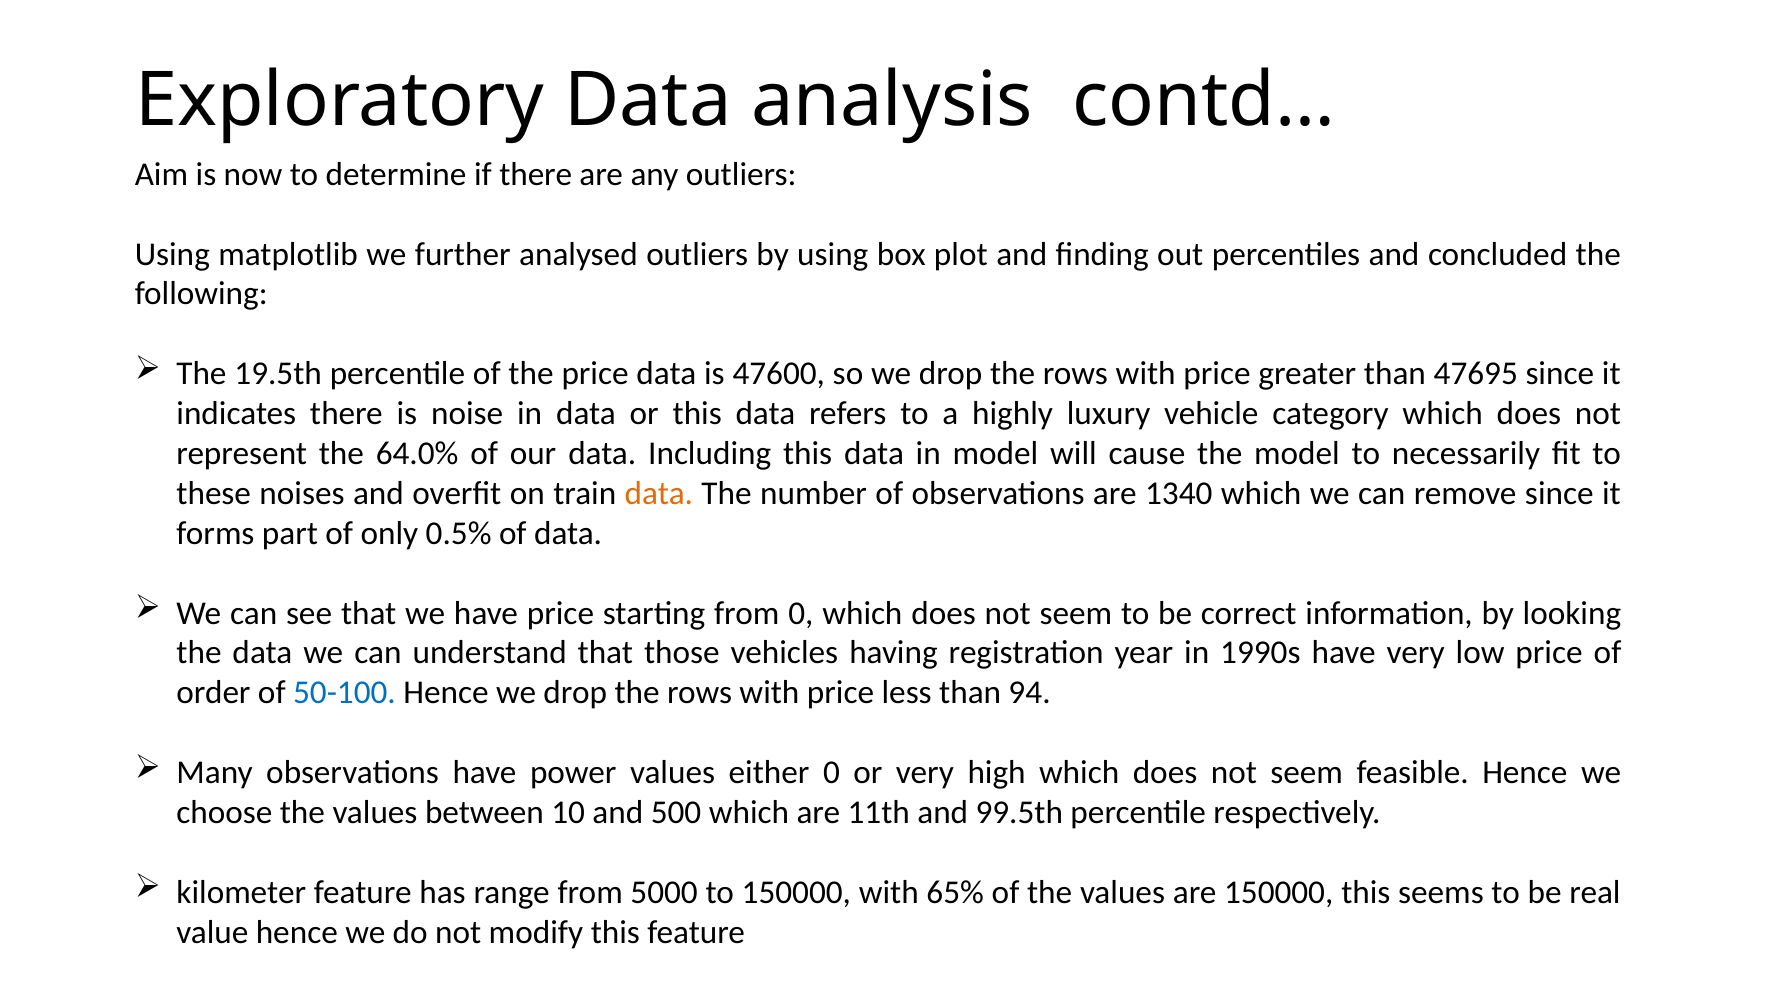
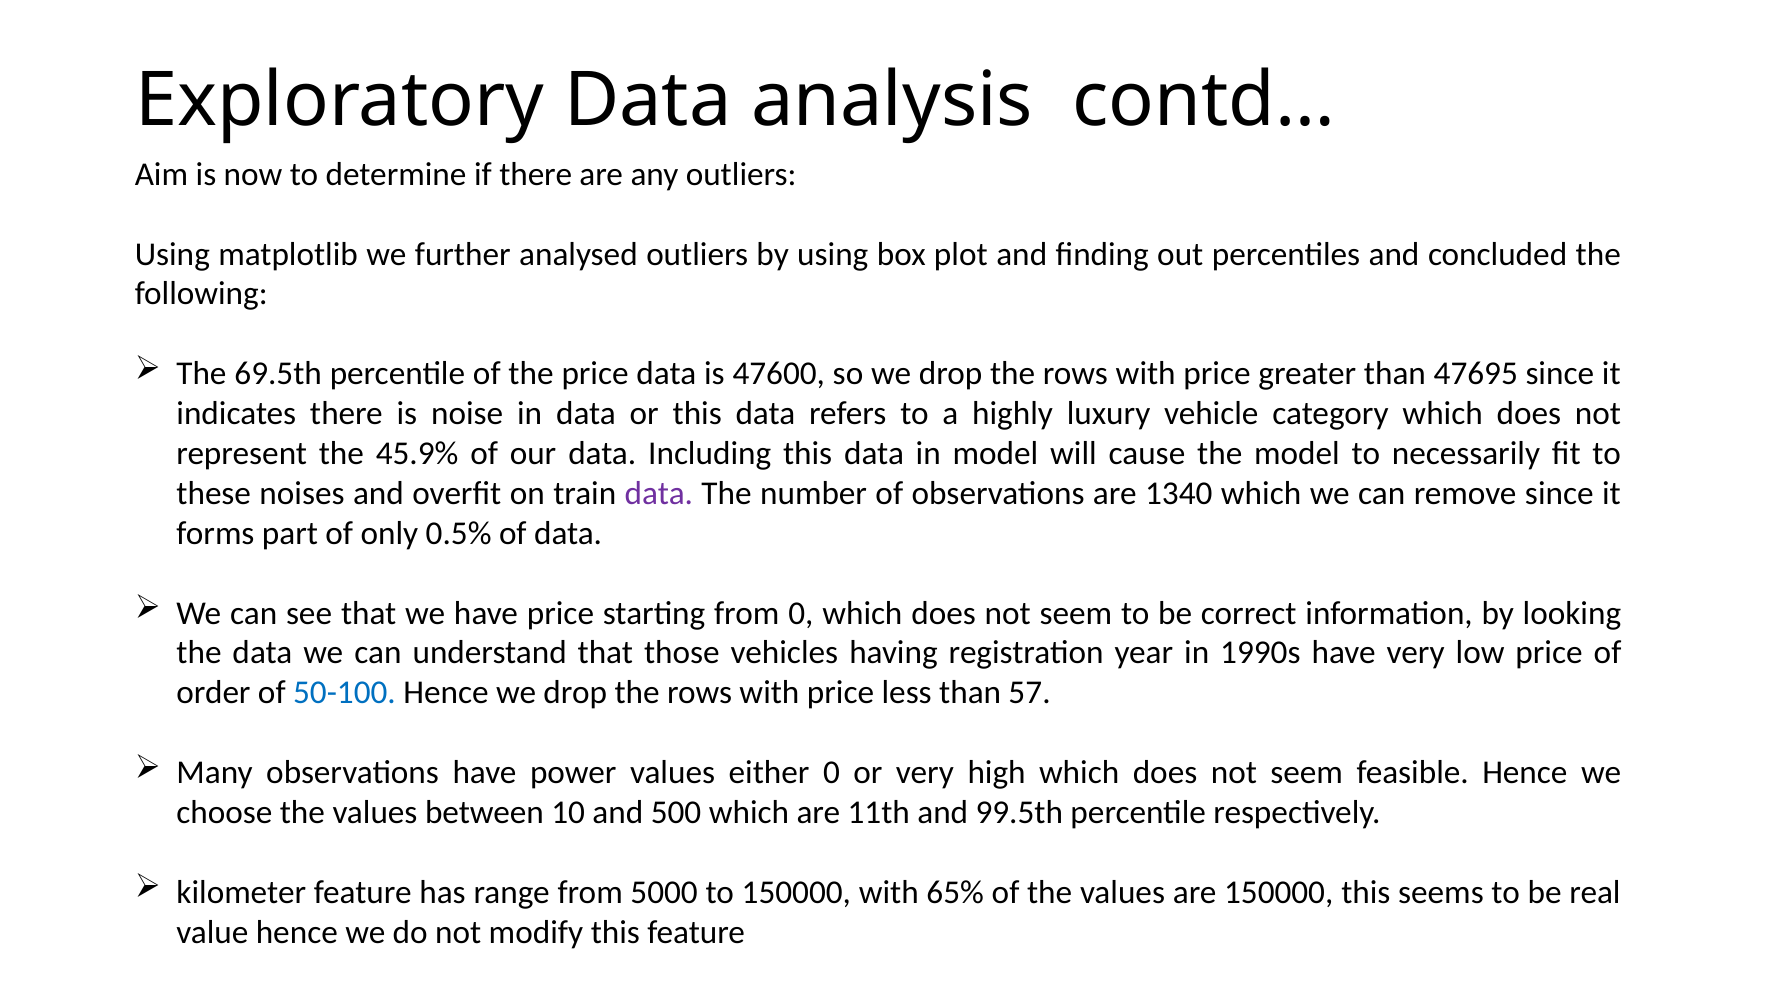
19.5th: 19.5th -> 69.5th (278, 374)
64.0%: 64.0% -> 45.9% (417, 454)
data colour: orange -> purple (659, 494)
94: 94 -> 57 (1030, 693)
